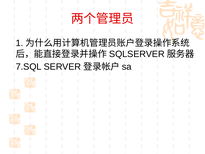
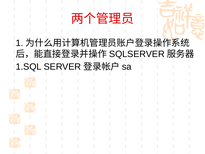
7.SQL: 7.SQL -> 1.SQL (29, 67)
